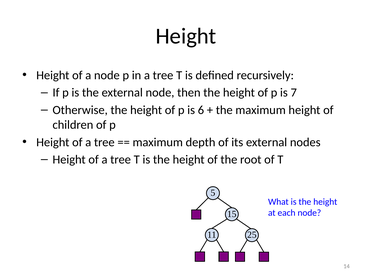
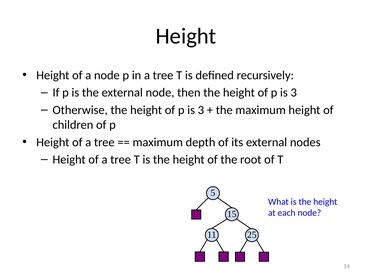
7: 7 -> 3 (294, 93)
6: 6 -> 3 (201, 110)
